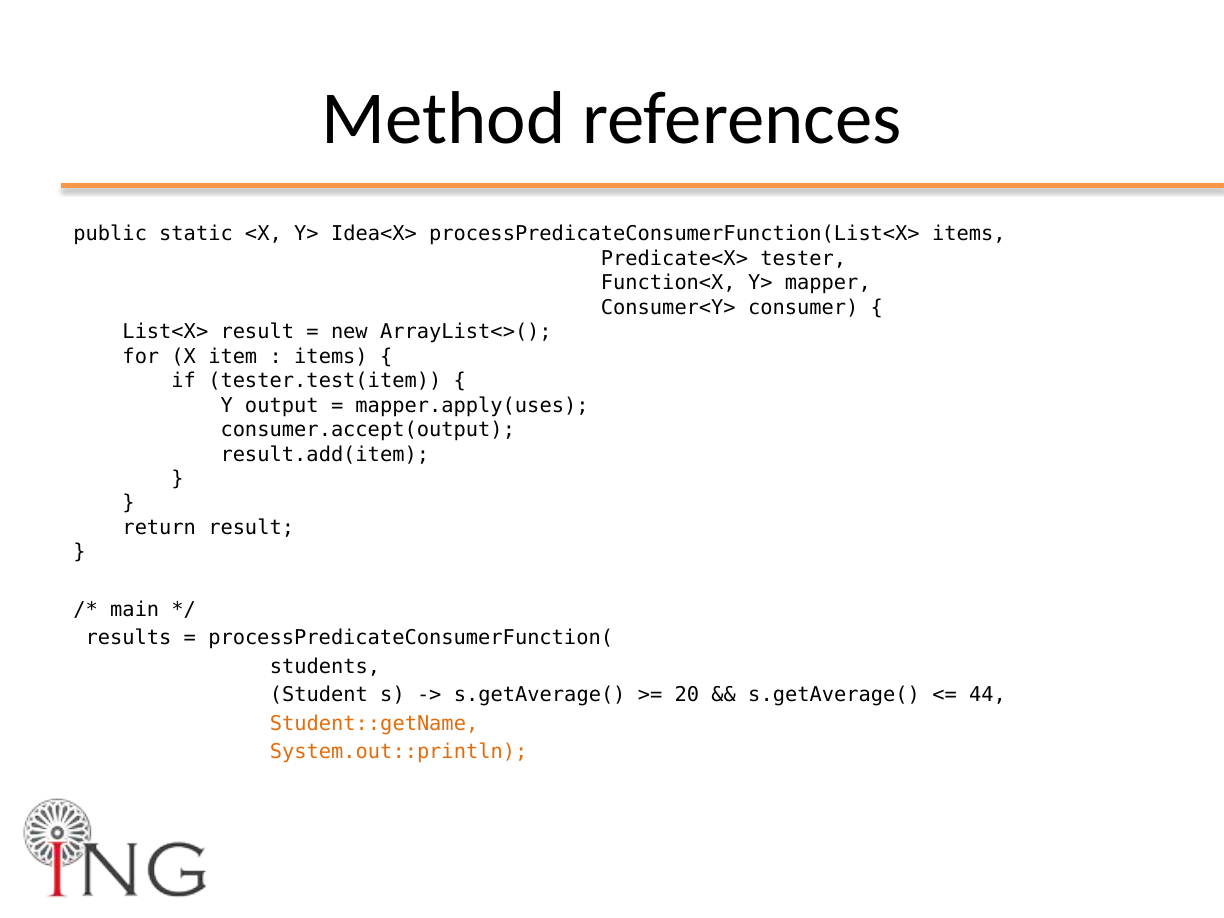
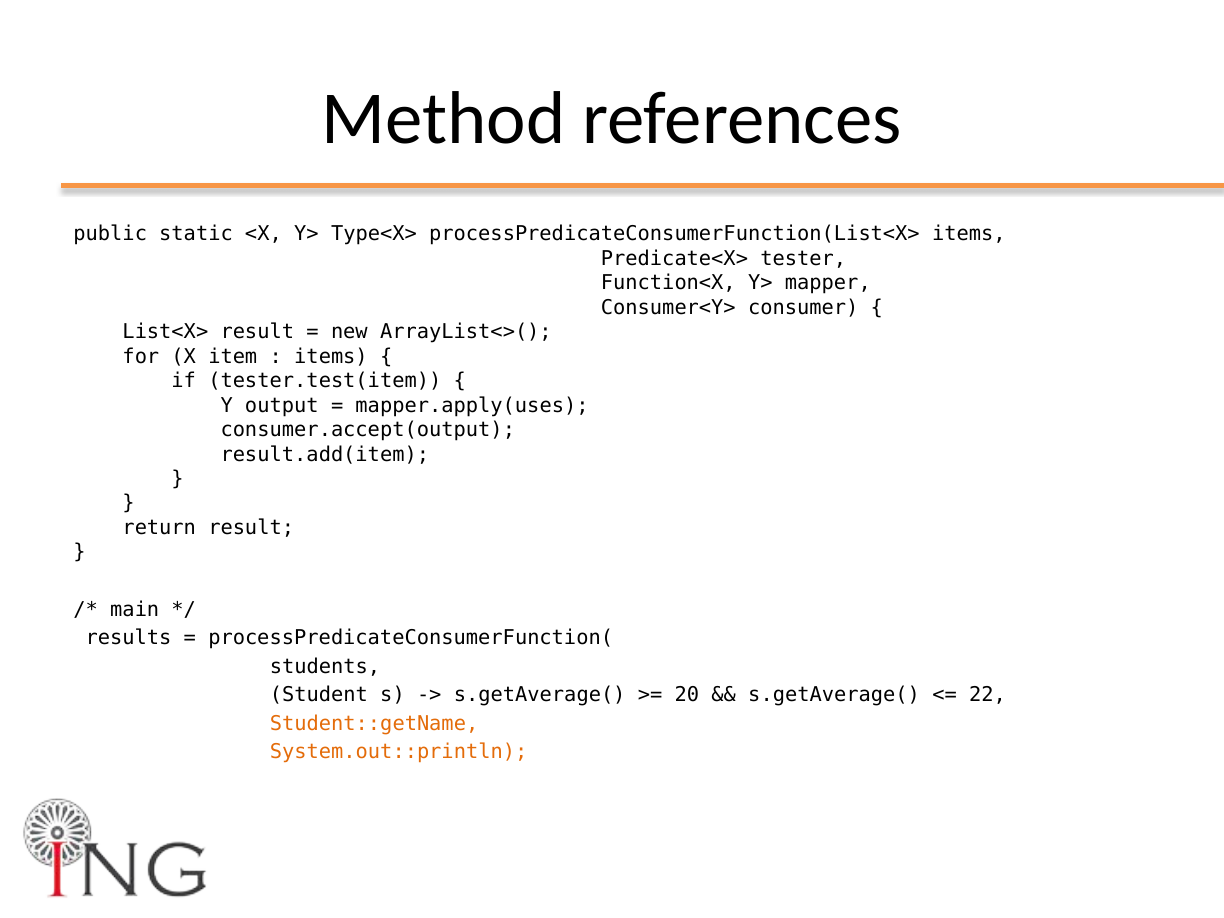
Idea<X>: Idea<X> -> Type<X> (374, 234)
44: 44 -> 22 (987, 695)
